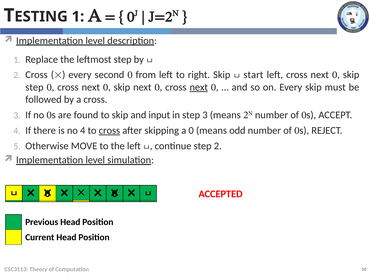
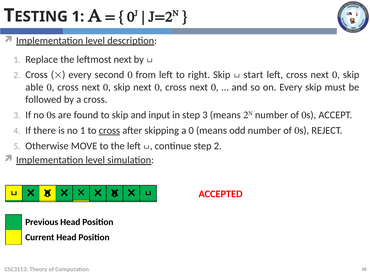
leftmost step: step -> next (123, 59)
step: step -> able (34, 87)
next underline: present -> none (199, 87)
no 4: 4 -> 1 (83, 130)
